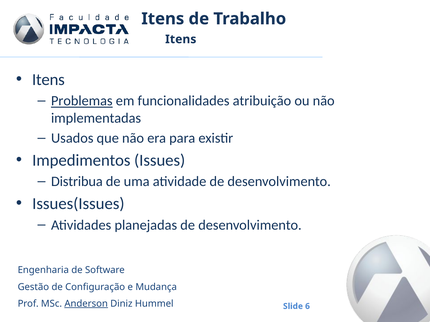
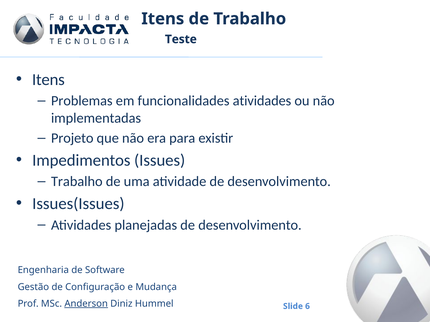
Itens: Itens -> Teste (181, 39)
Problemas underline: present -> none (82, 101)
funcionalidades atribuição: atribuição -> atividades (262, 101)
Usados: Usados -> Projeto (72, 138)
Distribua: Distribua -> Trabalho (77, 182)
